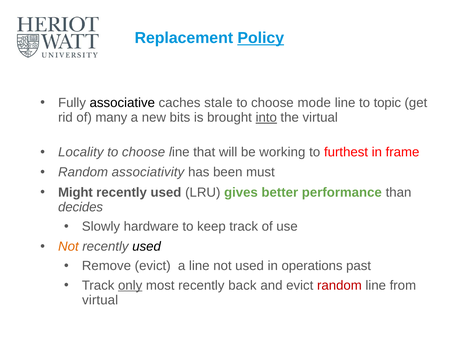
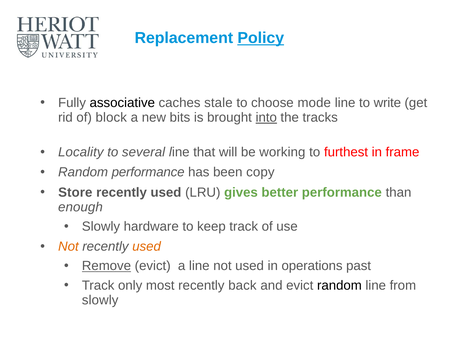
topic: topic -> write (387, 102)
many: many -> block (111, 117)
the virtual: virtual -> tracks (320, 117)
choose: choose -> several (144, 152)
Random associativity: associativity -> performance (148, 172)
must: must -> copy (260, 172)
Might: Might -> Store (75, 192)
decides: decides -> enough (80, 207)
used colour: black -> orange (147, 246)
Remove underline: none -> present (106, 265)
only underline: present -> none (130, 285)
random colour: red -> black (339, 285)
virtual: virtual -> slowly (100, 299)
